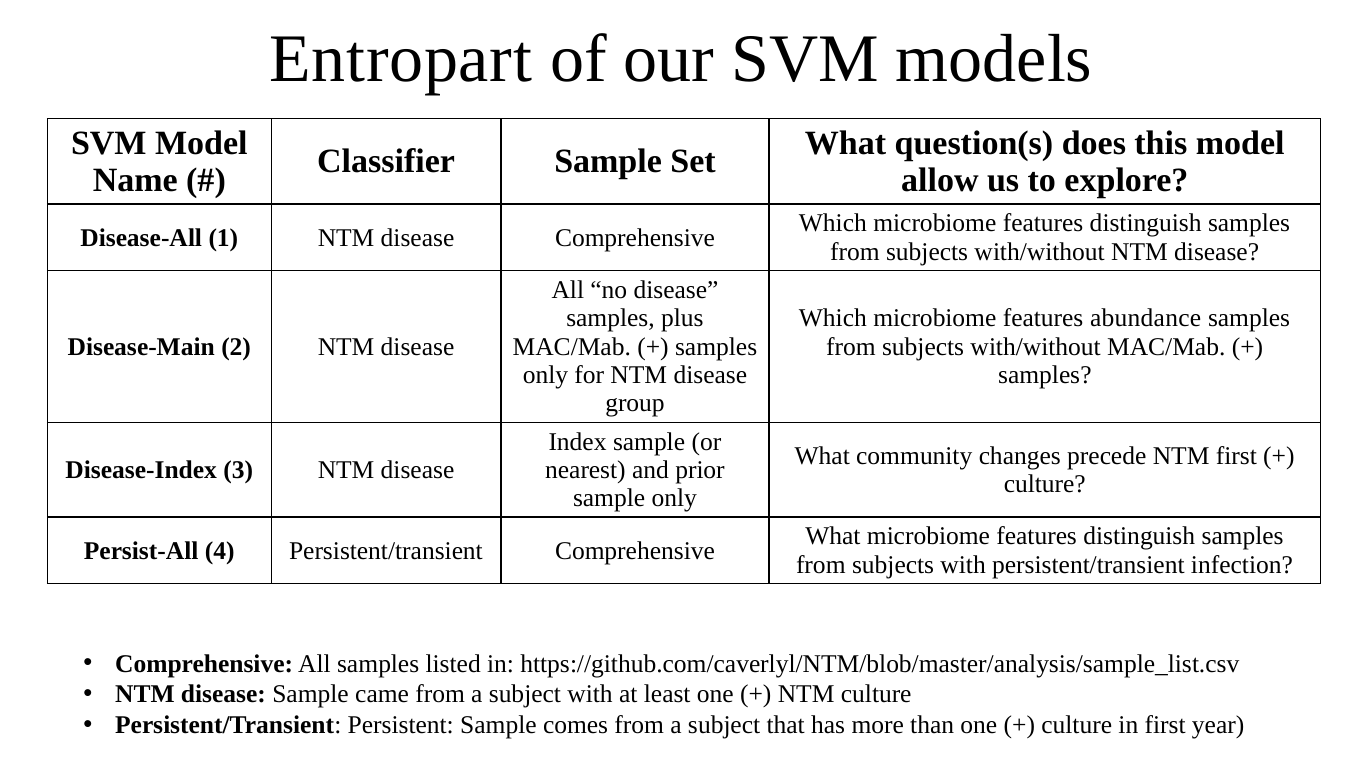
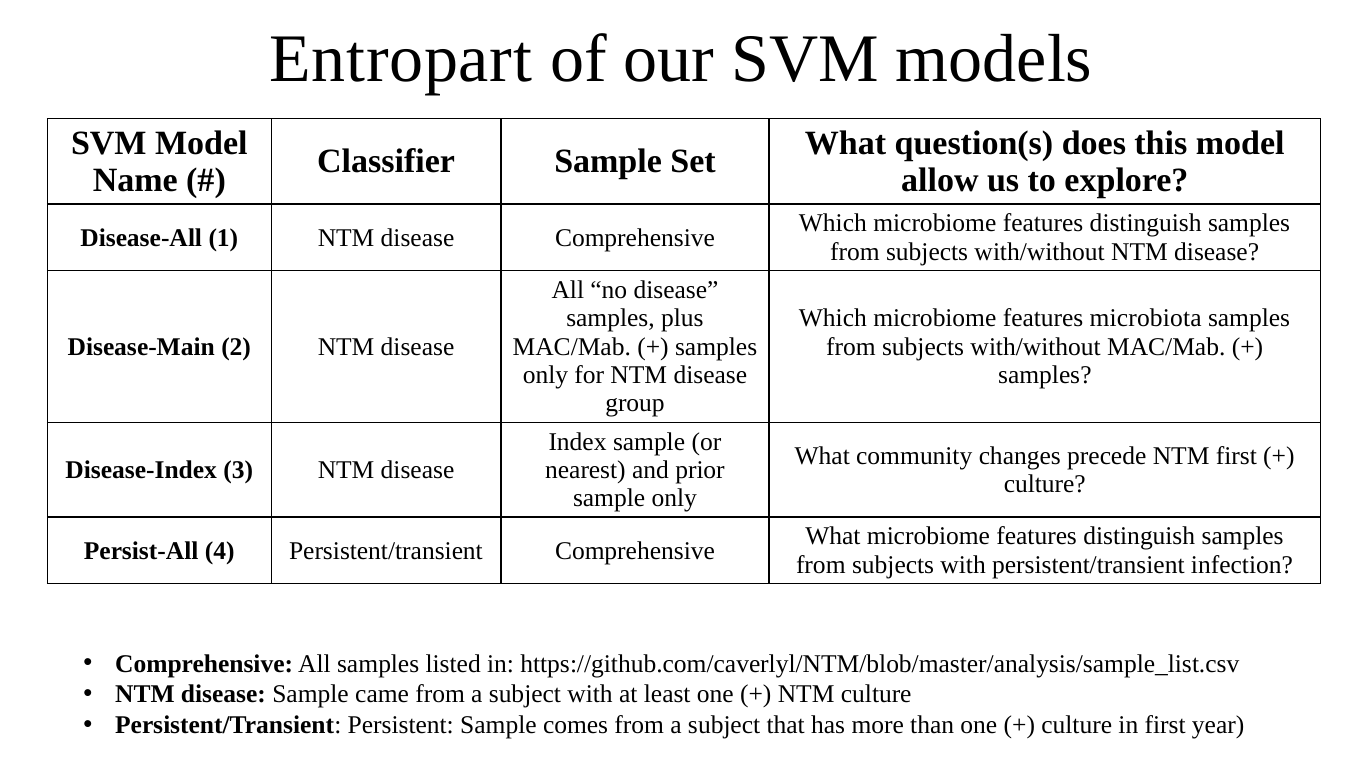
abundance: abundance -> microbiota (1146, 319)
